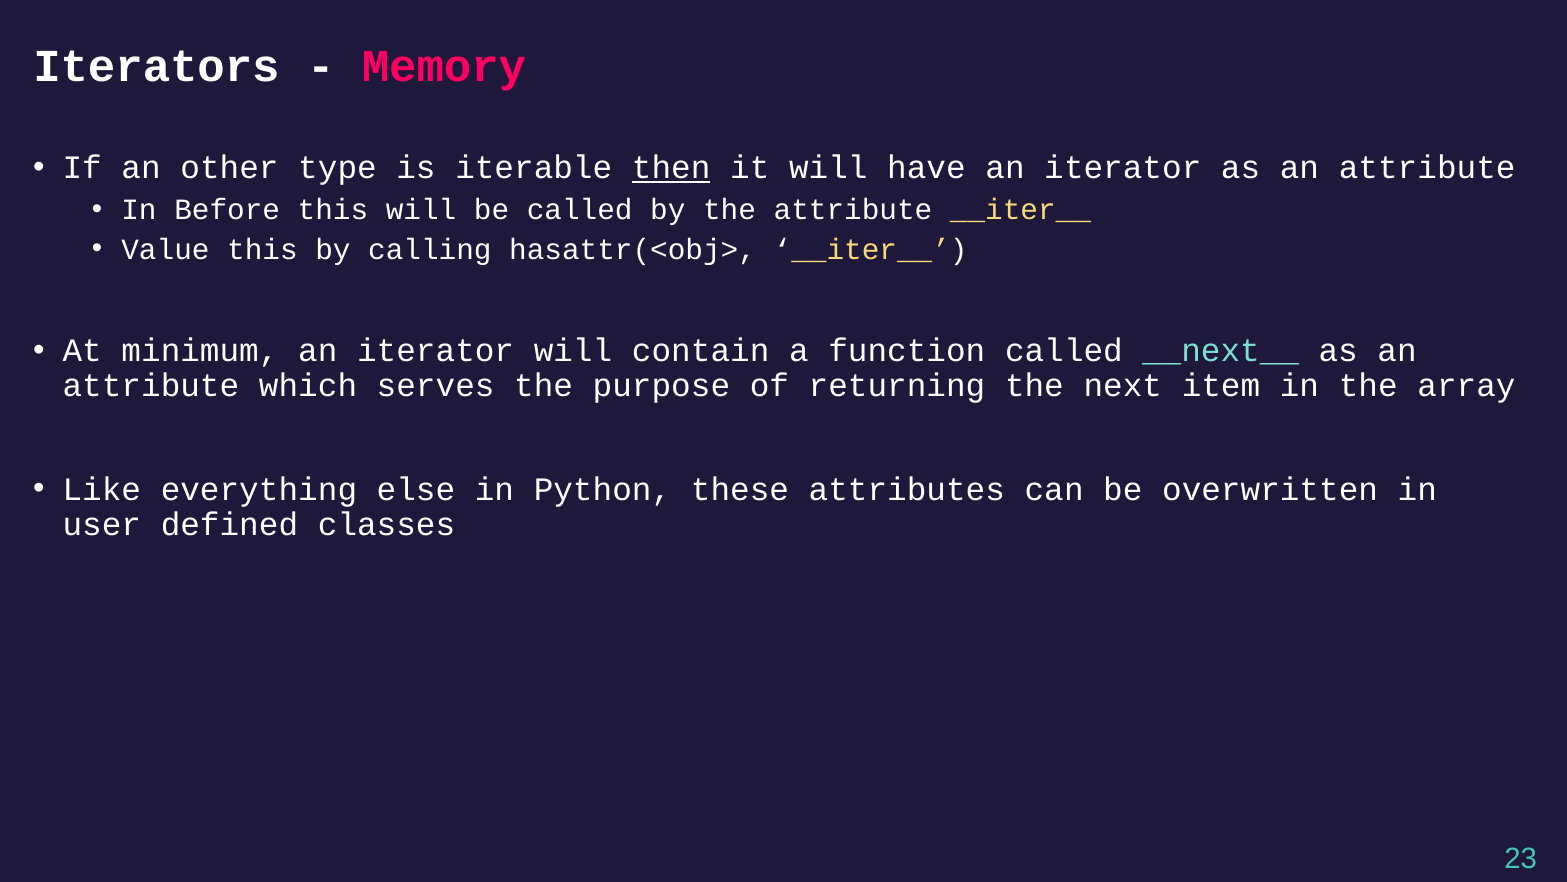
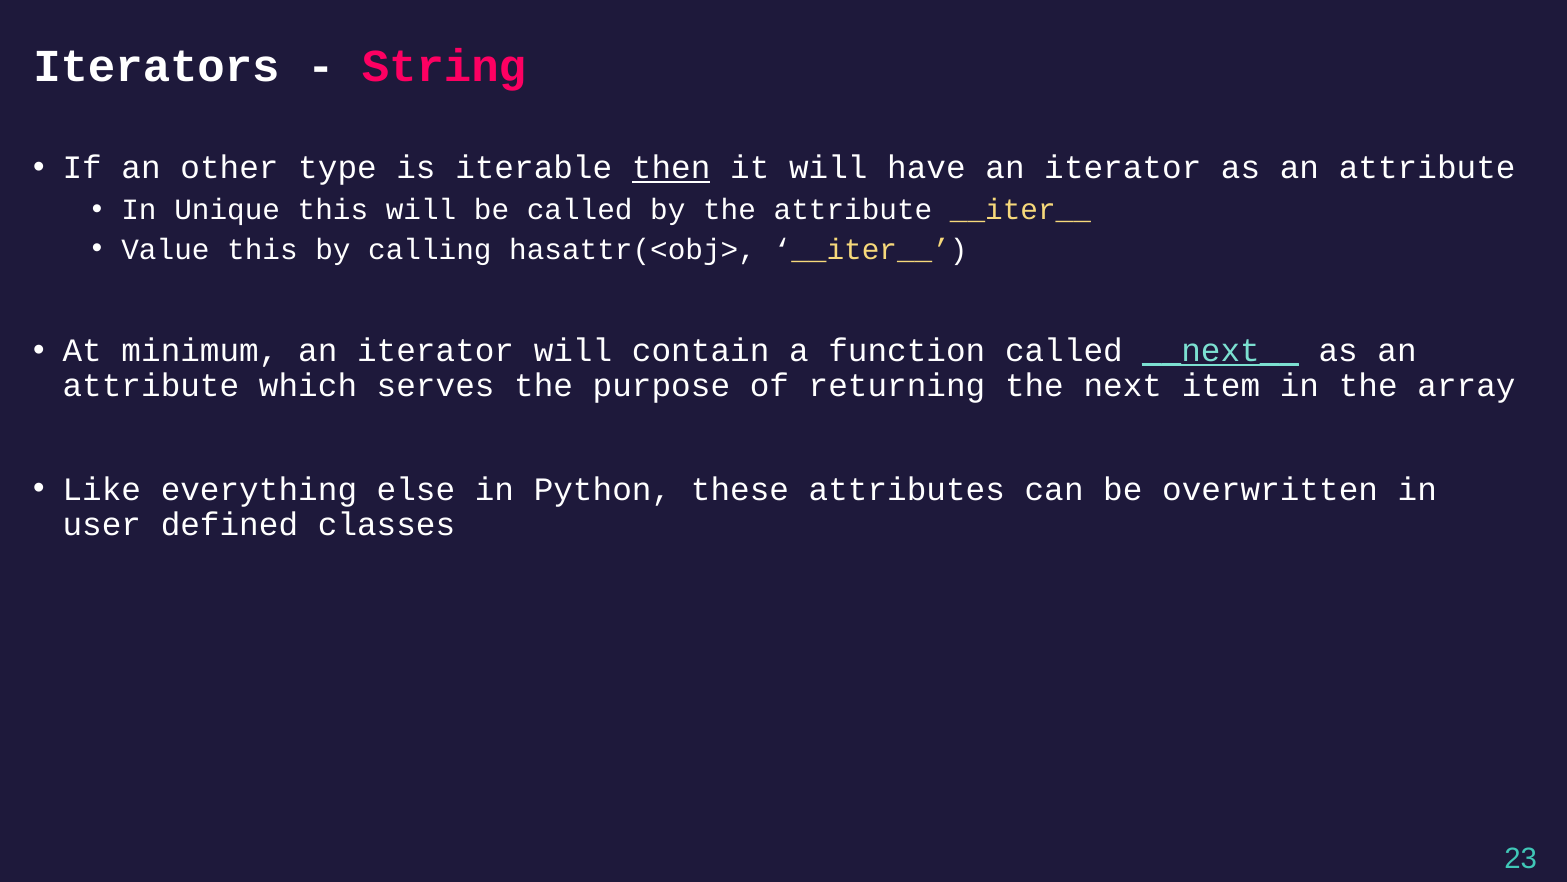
Memory: Memory -> String (444, 67)
Before: Before -> Unique (227, 209)
__next__ underline: none -> present (1221, 351)
